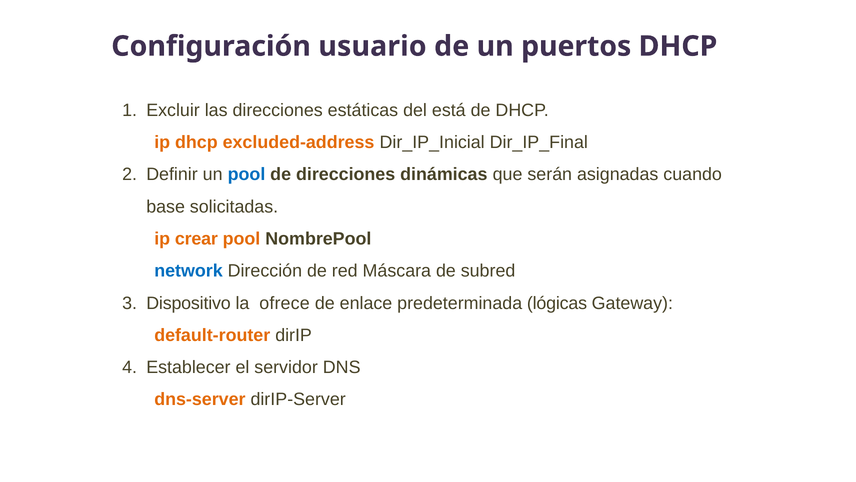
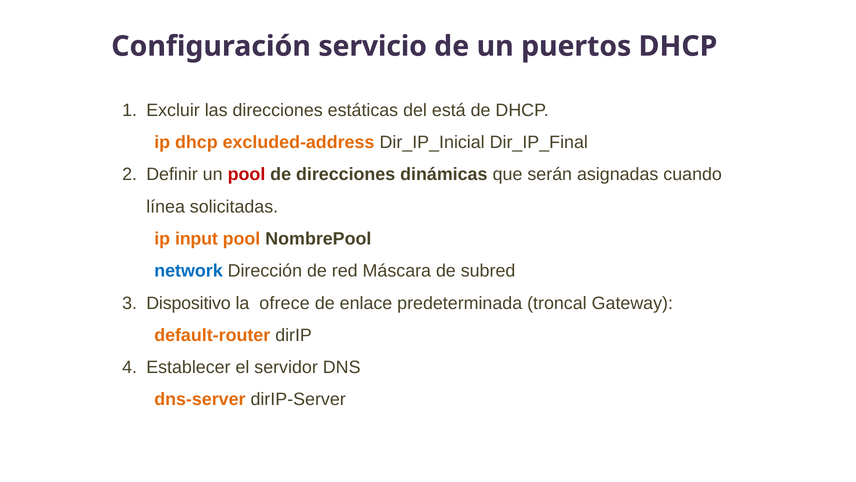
usuario: usuario -> servicio (373, 46)
pool colour: blue -> red (247, 174)
base: base -> línea (166, 206)
crear: crear -> input (196, 239)
lógicas: lógicas -> troncal (557, 303)
